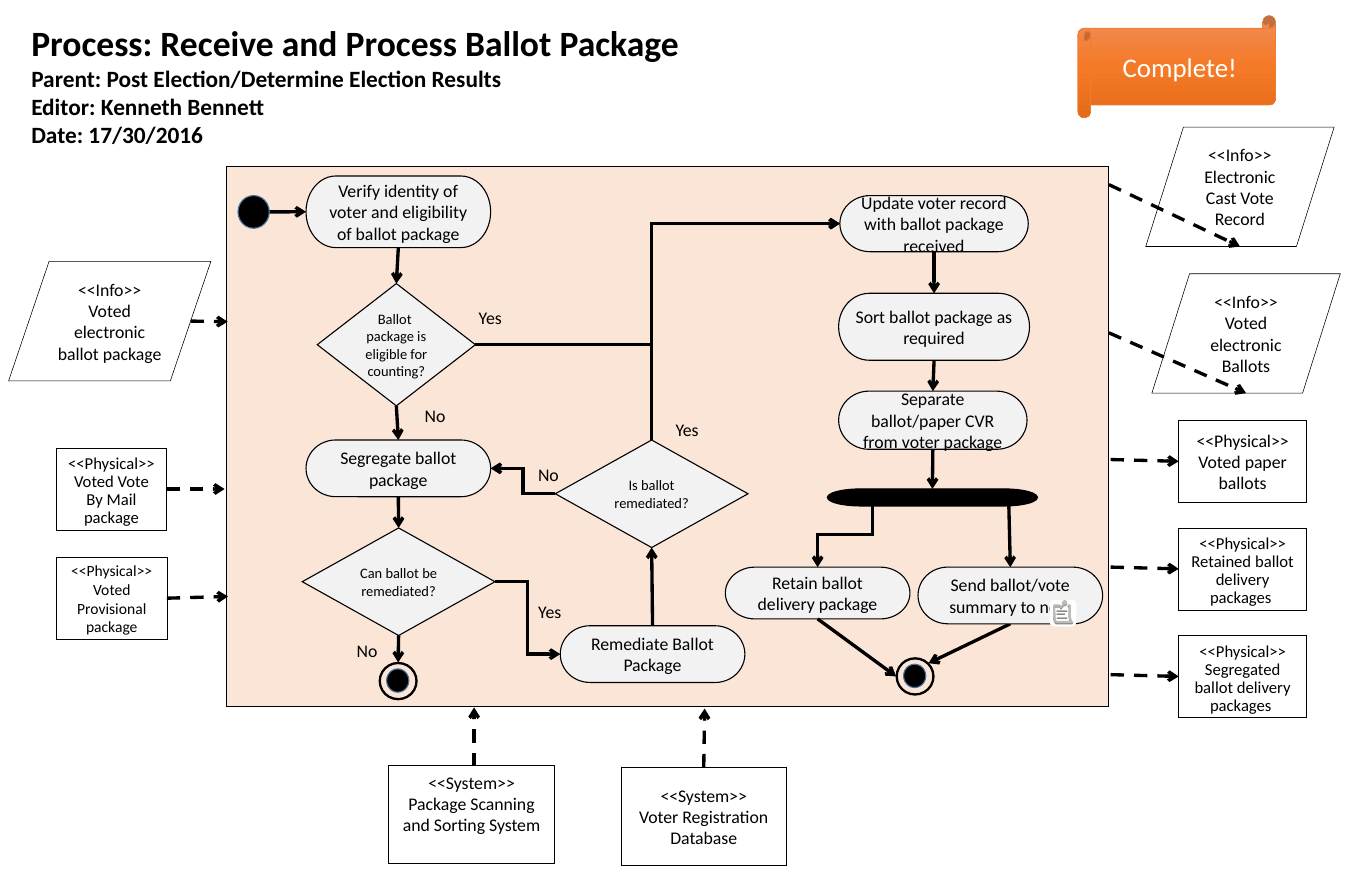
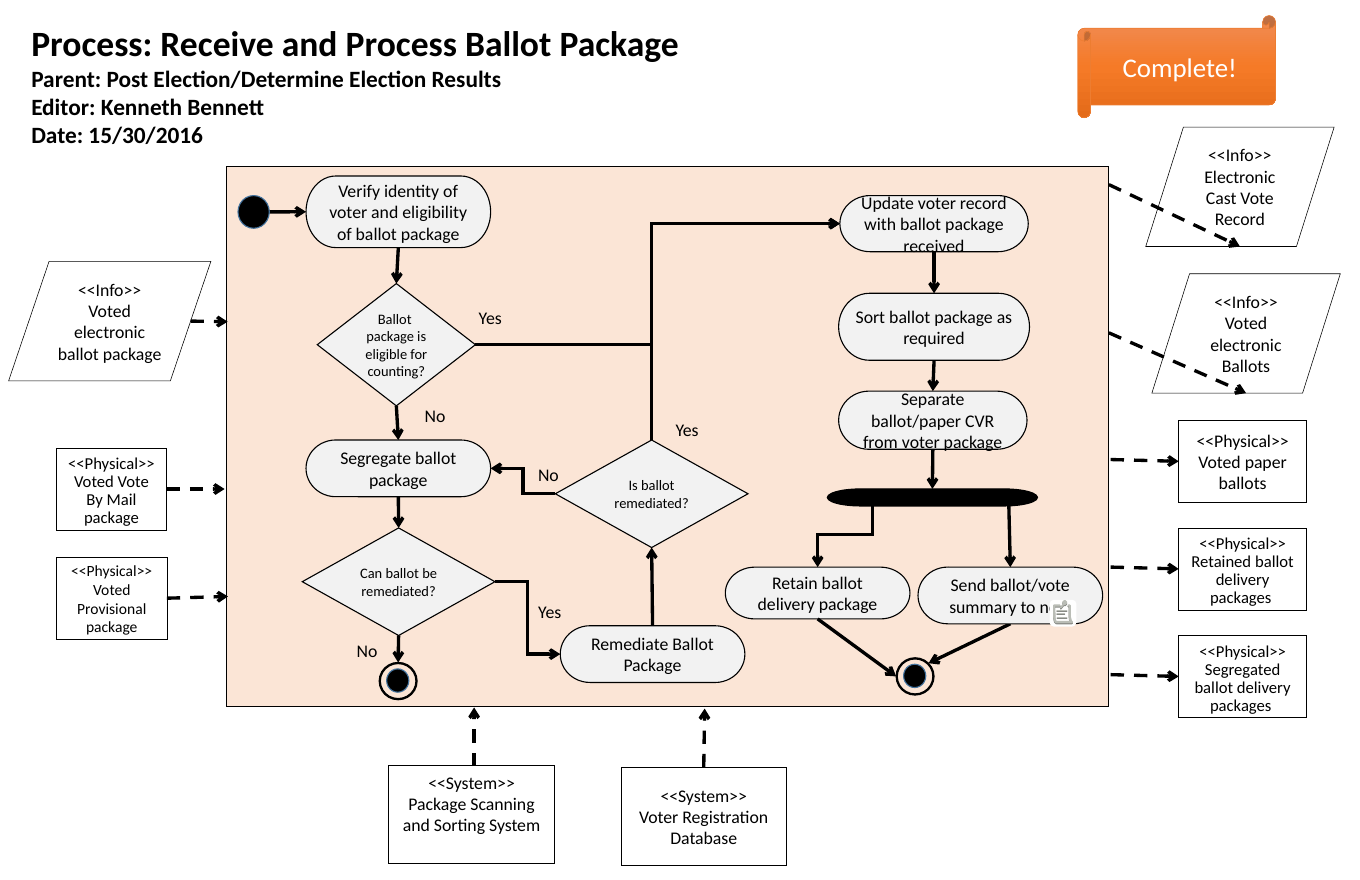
17/30/2016: 17/30/2016 -> 15/30/2016 (146, 136)
